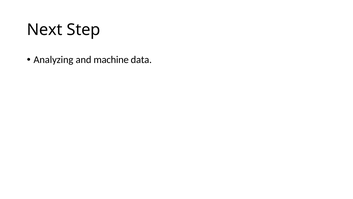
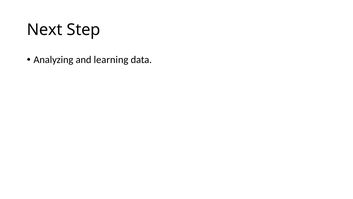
machine: machine -> learning (111, 60)
